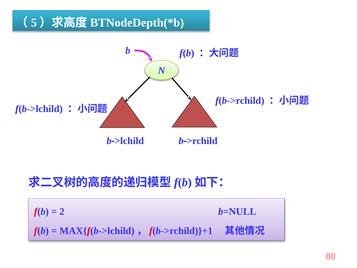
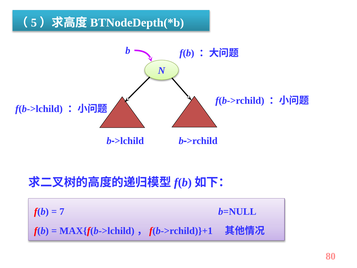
2: 2 -> 7 (62, 211)
